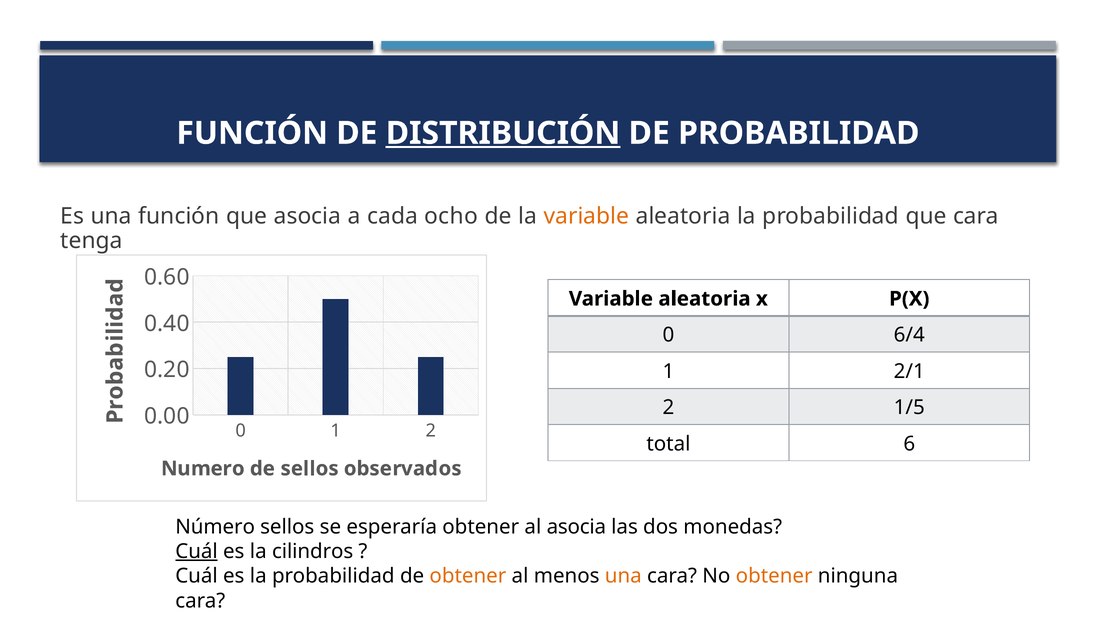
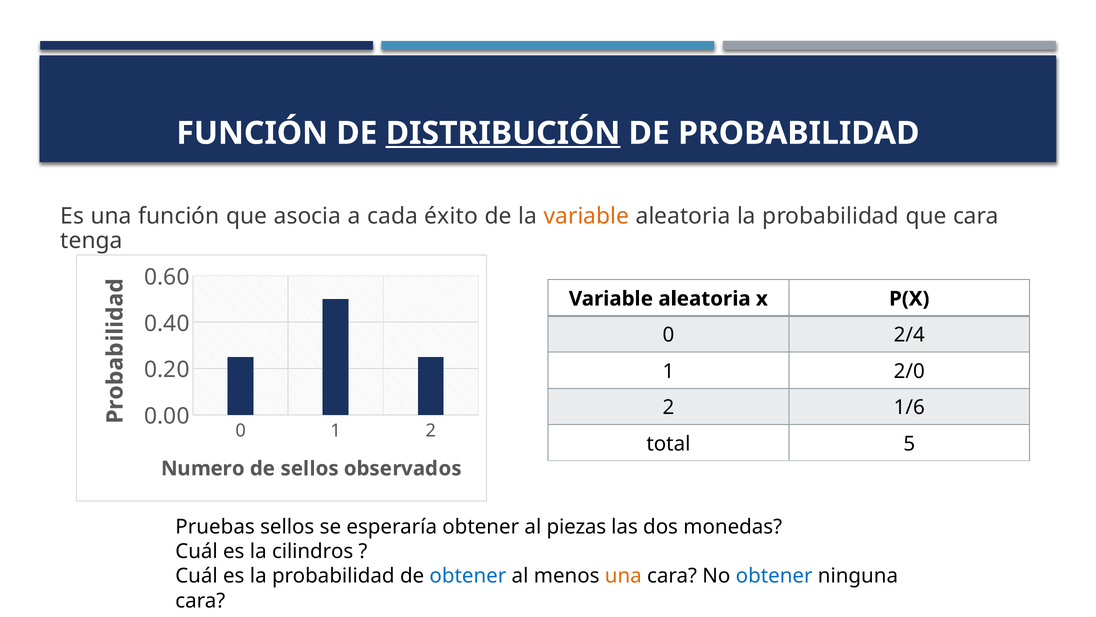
ocho: ocho -> éxito (451, 216)
6/4: 6/4 -> 2/4 (909, 335)
2/1: 2/1 -> 2/0 (909, 371)
1/5: 1/5 -> 1/6 (909, 407)
6: 6 -> 5 (909, 443)
Número: Número -> Pruebas (215, 526)
al asocia: asocia -> piezas (576, 526)
Cuál underline: present -> none (197, 551)
obtener colour: orange -> blue (468, 576)
obtener colour: orange -> blue (774, 576)
